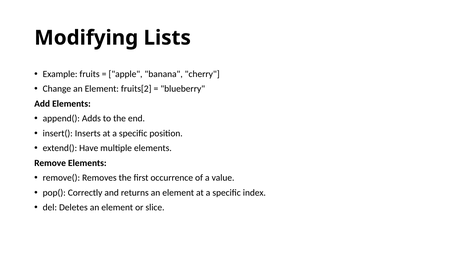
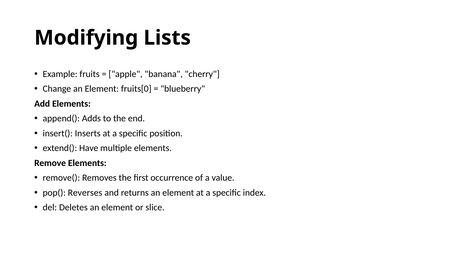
fruits[2: fruits[2 -> fruits[0 (136, 89)
Correctly: Correctly -> Reverses (85, 193)
